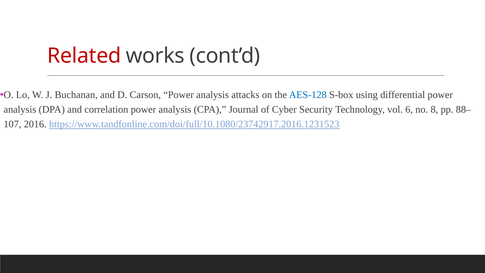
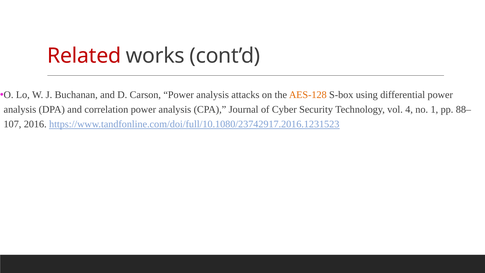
AES-128 colour: blue -> orange (308, 95)
6: 6 -> 4 (409, 109)
8: 8 -> 1 (434, 109)
